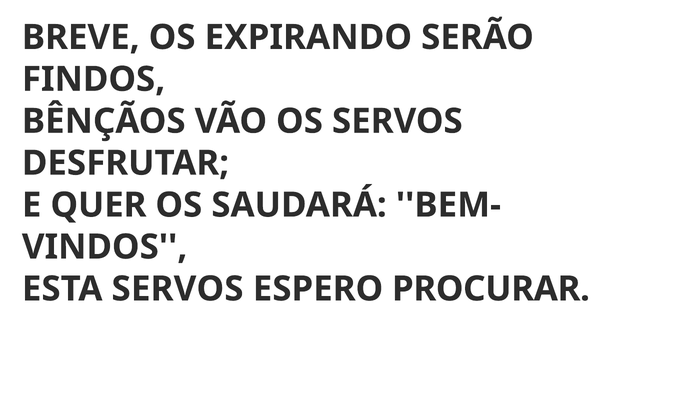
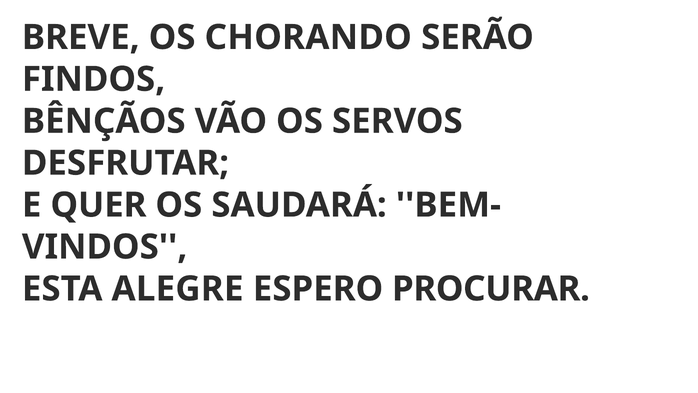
EXPIRANDO: EXPIRANDO -> CHORANDO (308, 37)
ESTA SERVOS: SERVOS -> ALEGRE (177, 289)
